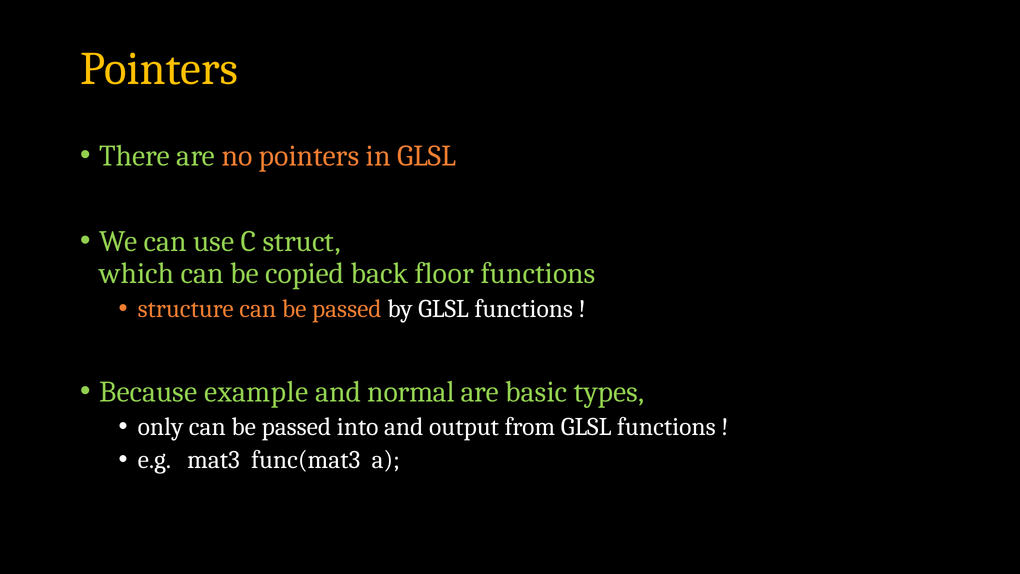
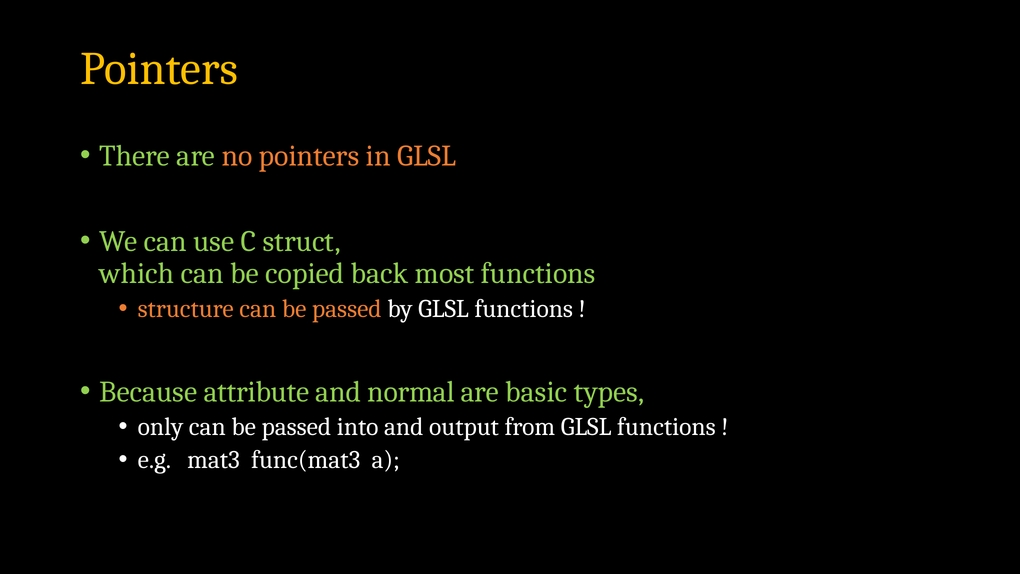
floor: floor -> most (445, 273)
example: example -> attribute (256, 392)
